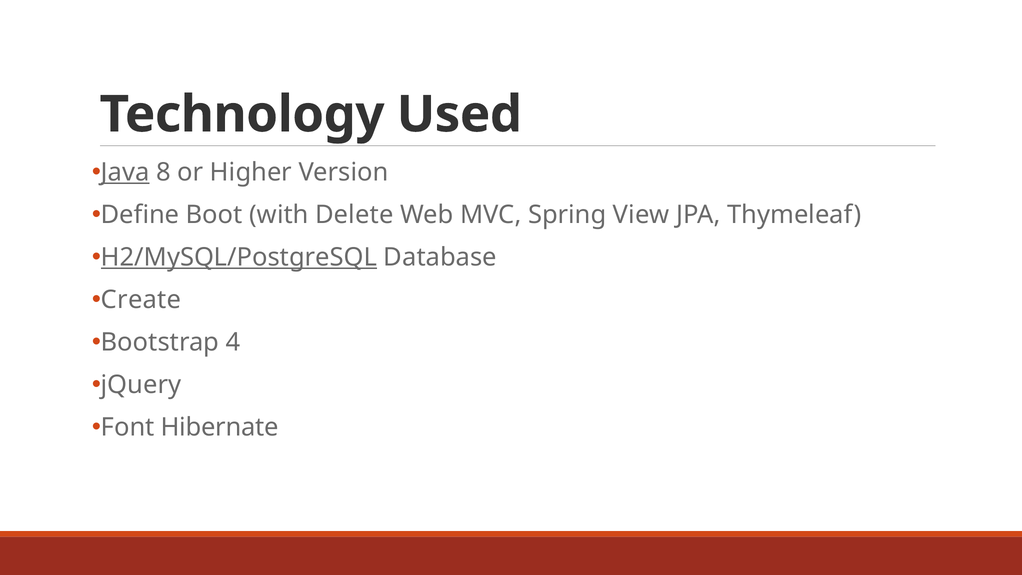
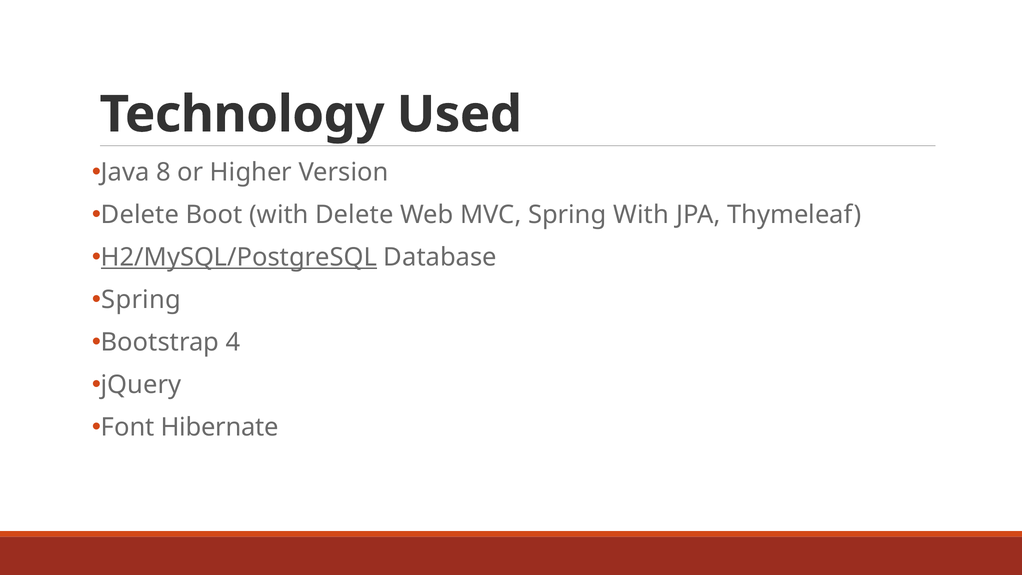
Java underline: present -> none (125, 172)
Define: Define -> Delete (140, 215)
Spring View: View -> With (641, 215)
Create: Create -> Spring (141, 300)
